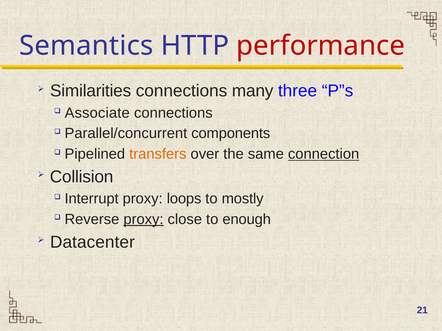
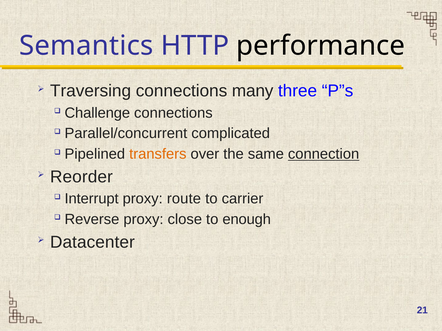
performance colour: red -> black (321, 46)
Similarities: Similarities -> Traversing (91, 91)
Associate: Associate -> Challenge (97, 113)
components: components -> complicated (231, 134)
Collision: Collision -> Reorder (81, 177)
loops: loops -> route (184, 199)
mostly: mostly -> carrier (243, 199)
proxy underline: present -> none (144, 220)
